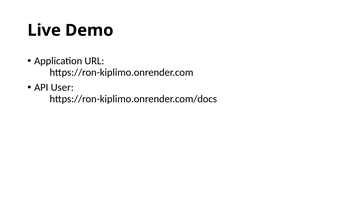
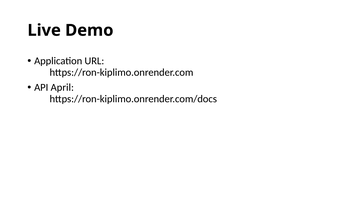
User: User -> April (62, 87)
